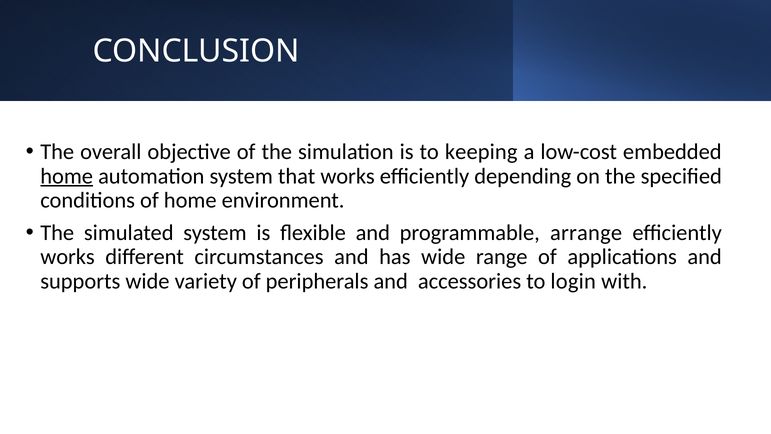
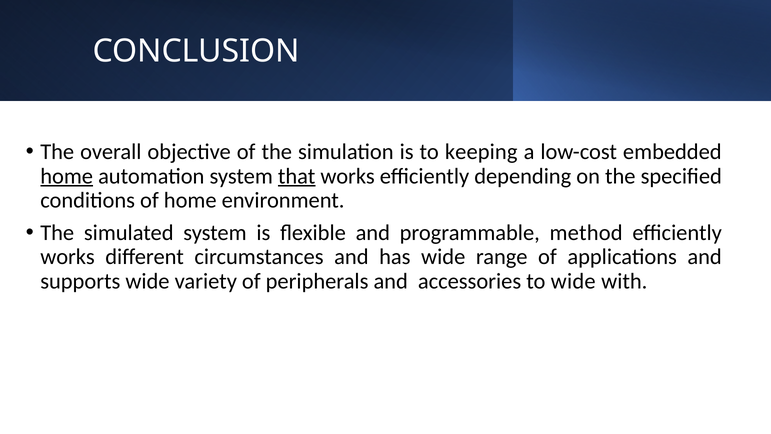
that underline: none -> present (297, 176)
arrange: arrange -> method (586, 233)
to login: login -> wide (573, 281)
